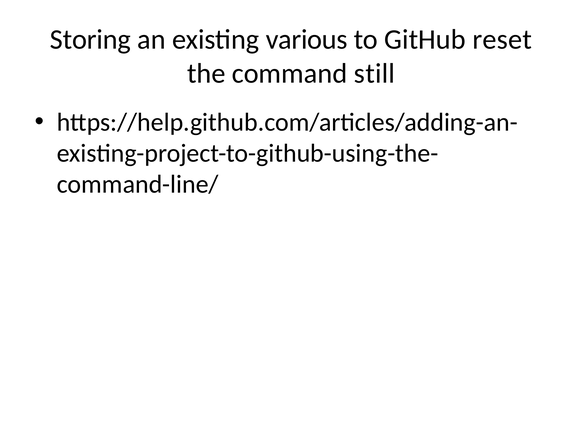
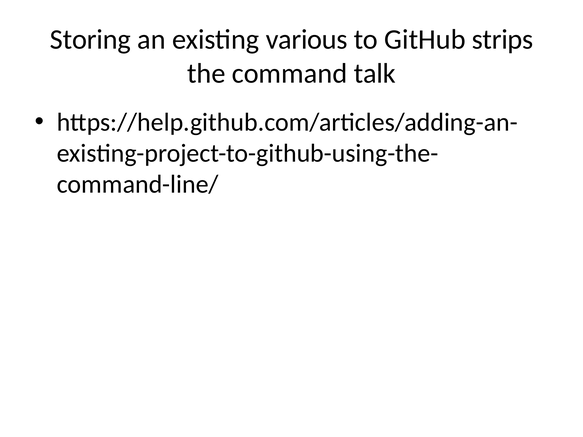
reset: reset -> strips (503, 39)
still: still -> talk (375, 73)
